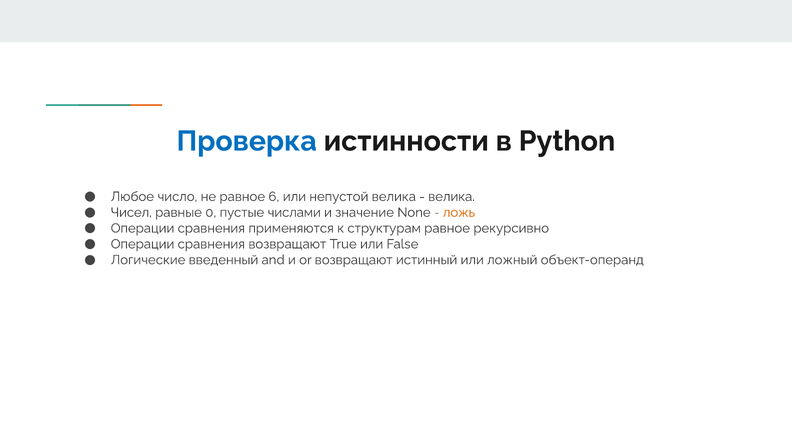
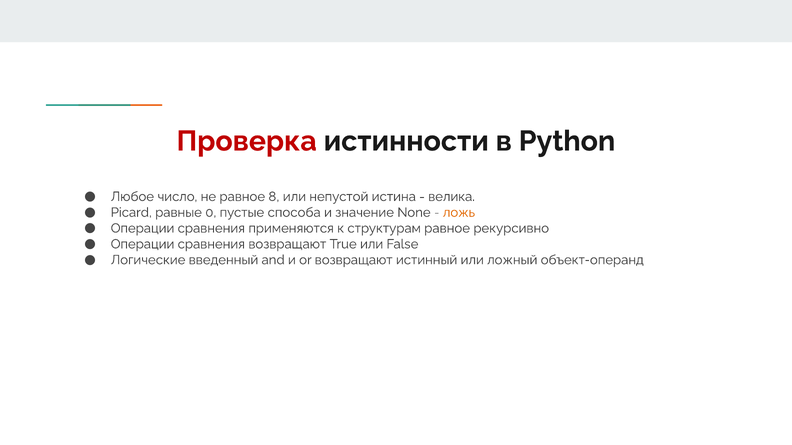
Проверка colour: blue -> red (247, 141)
6: 6 -> 8 (274, 197)
непустой велика: велика -> истина (394, 197)
Чисел: Чисел -> Picard (131, 213)
числами: числами -> способа (294, 213)
